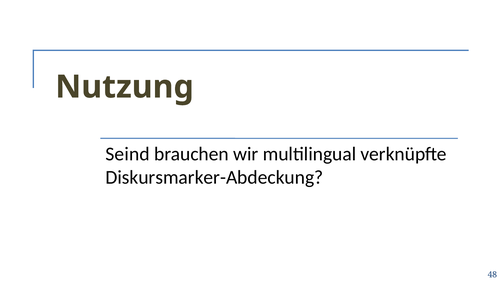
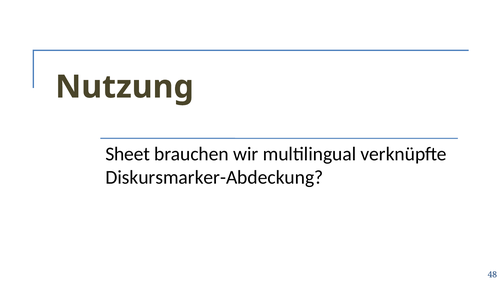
Seind: Seind -> Sheet (128, 154)
